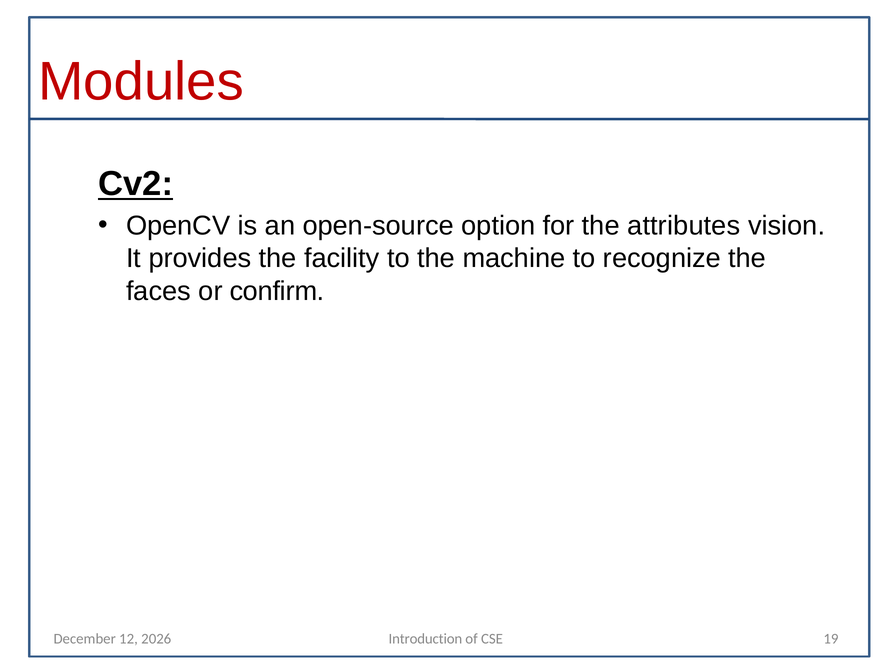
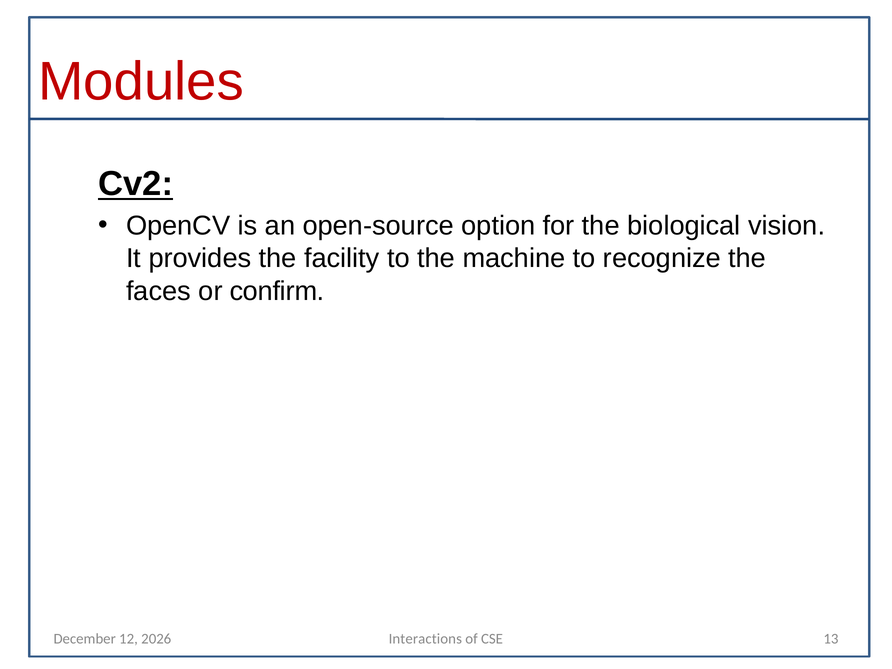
attributes: attributes -> biological (684, 226)
Introduction: Introduction -> Interactions (425, 639)
19: 19 -> 13 (831, 639)
